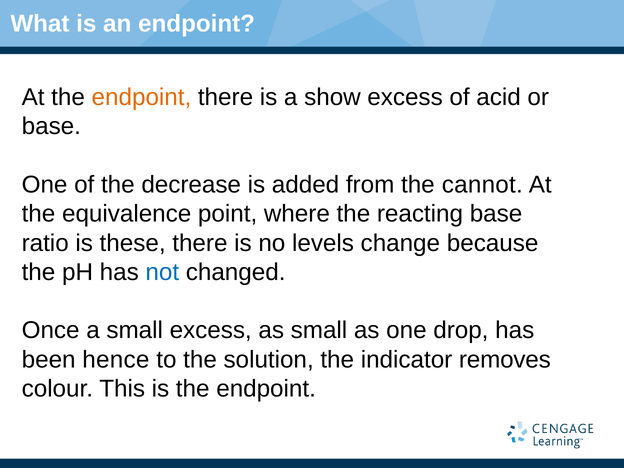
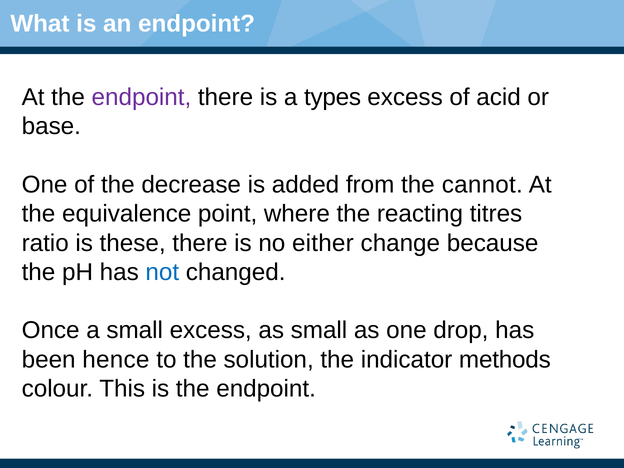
endpoint colour: orange -> purple (141, 97)
show: show -> types (333, 97)
reacting base: base -> titres (496, 214)
levels: levels -> either (323, 243)
removes: removes -> methods (505, 360)
